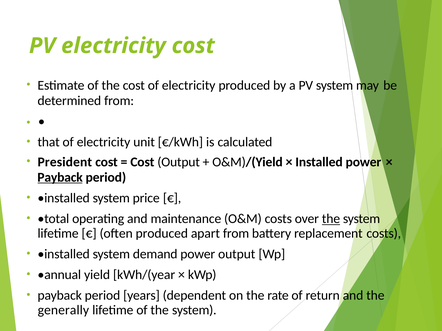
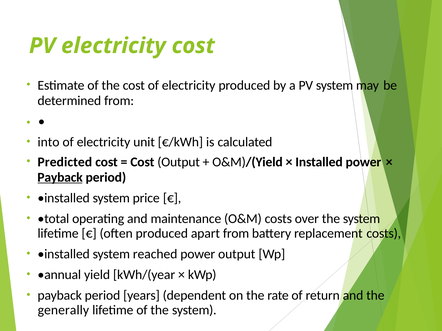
that: that -> into (49, 142)
President: President -> Predicted (65, 162)
the underline: present -> none (331, 219)
demand: demand -> reached (155, 254)
